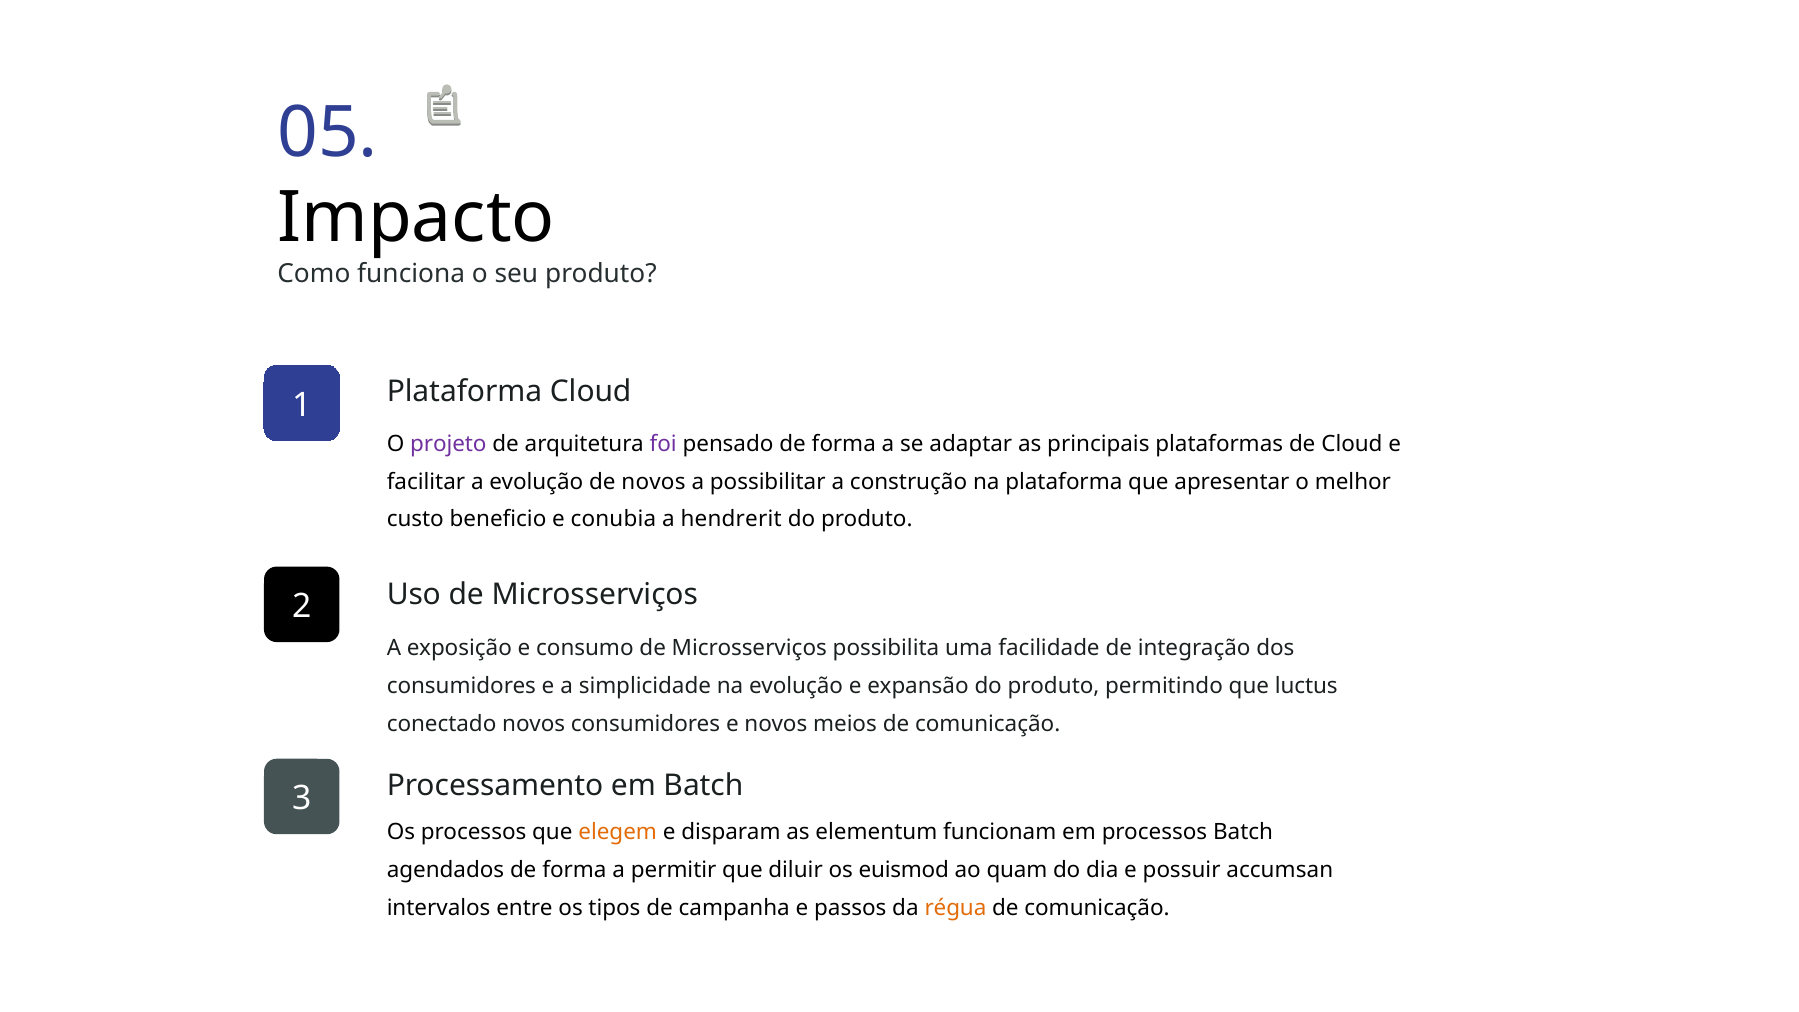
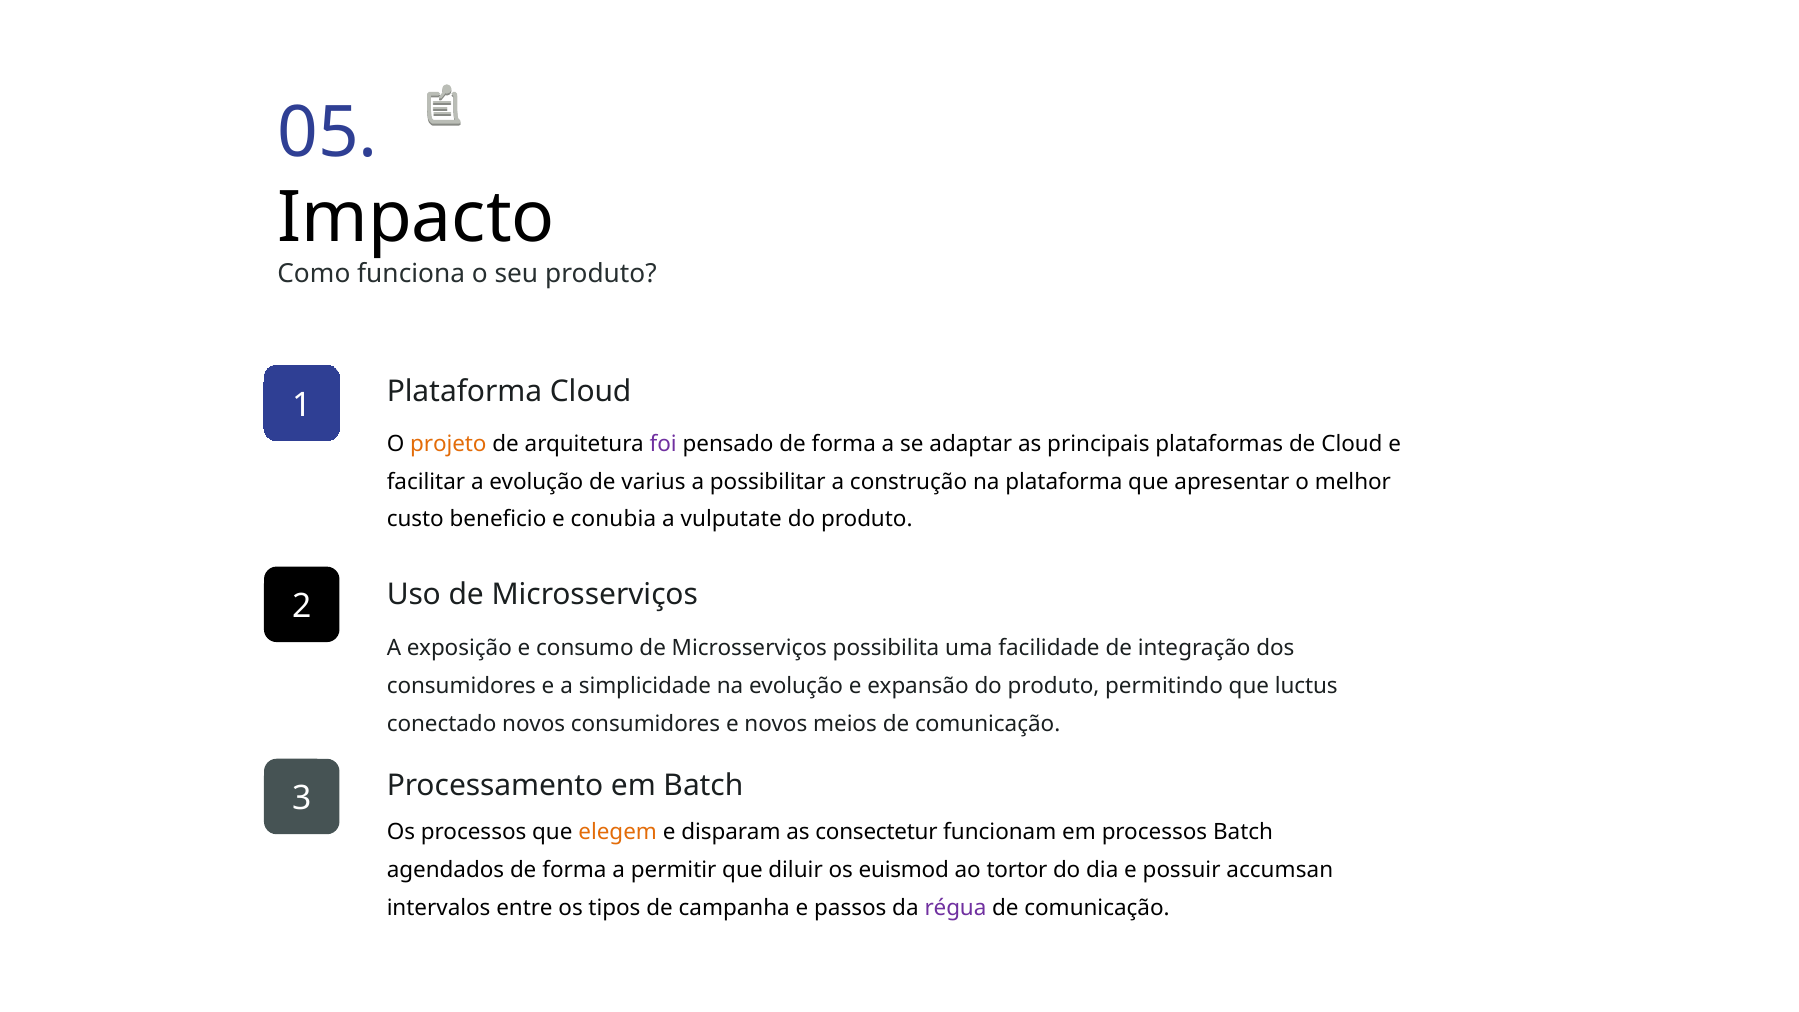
projeto colour: purple -> orange (448, 444)
de novos: novos -> varius (654, 482)
hendrerit: hendrerit -> vulputate (731, 519)
elementum: elementum -> consectetur (877, 832)
quam: quam -> tortor (1017, 870)
régua colour: orange -> purple (955, 908)
